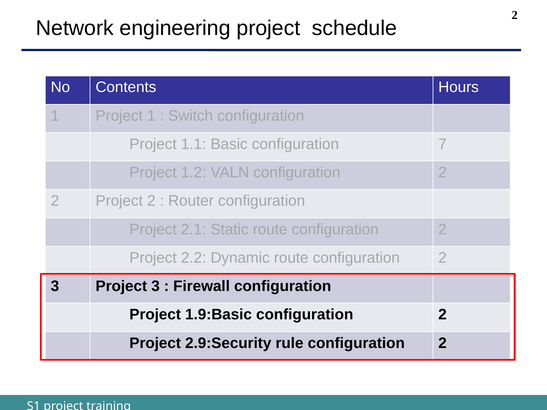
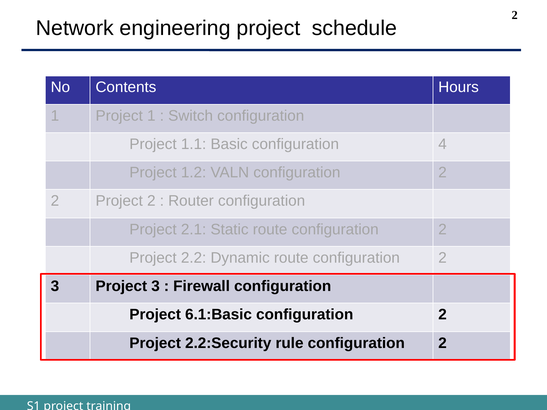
7: 7 -> 4 (443, 144)
1.9:Basic: 1.9:Basic -> 6.1:Basic (219, 315)
2.9:Security: 2.9:Security -> 2.2:Security (228, 343)
